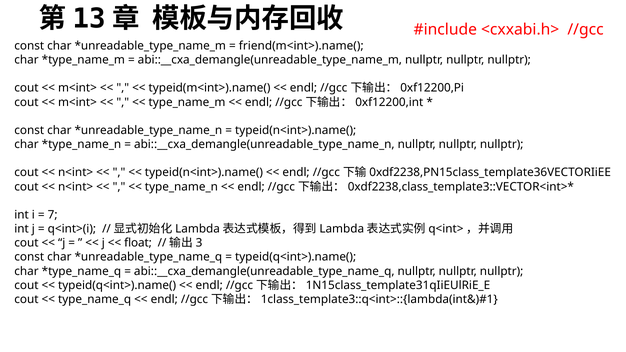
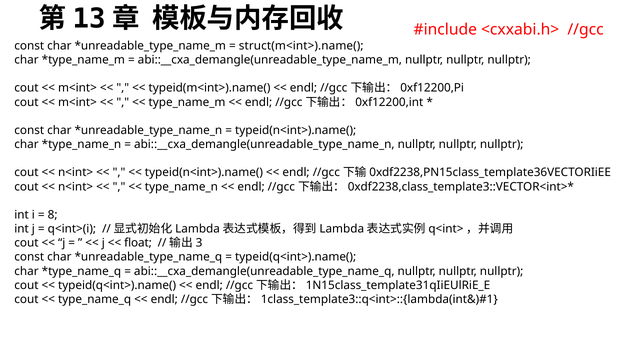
friend(m<int>).name(: friend(m<int>).name( -> struct(m<int>).name( (301, 46)
7: 7 -> 8 (53, 215)
